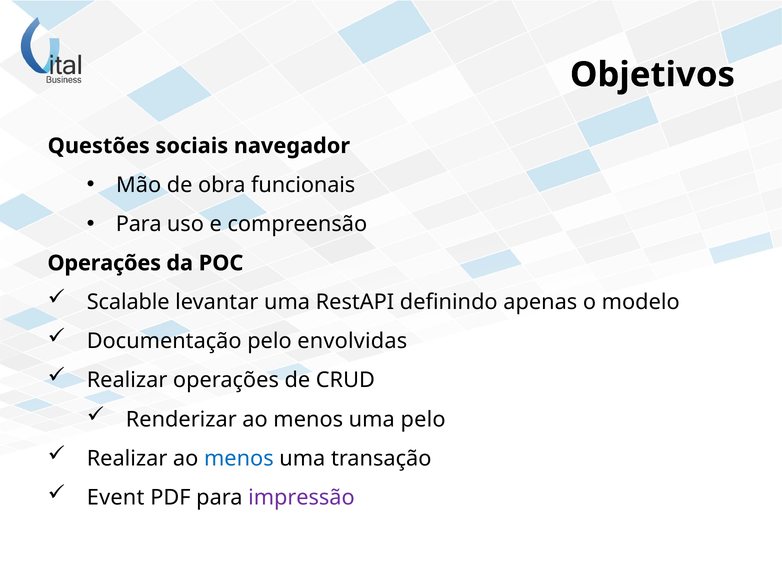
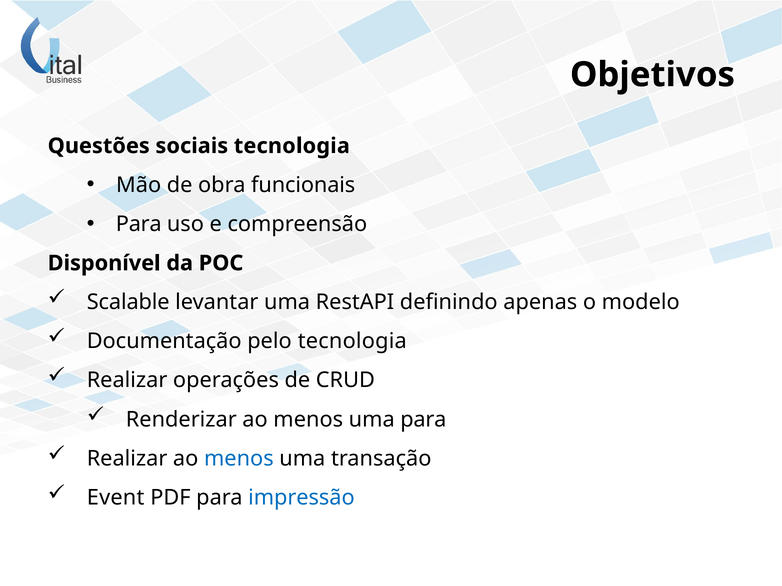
sociais navegador: navegador -> tecnologia (292, 146)
Operações: Operações -> Disponível (104, 263)
pelo envolvidas: envolvidas -> tecnologia (352, 342)
uma pelo: pelo -> para (423, 420)
impressão colour: purple -> blue (301, 498)
